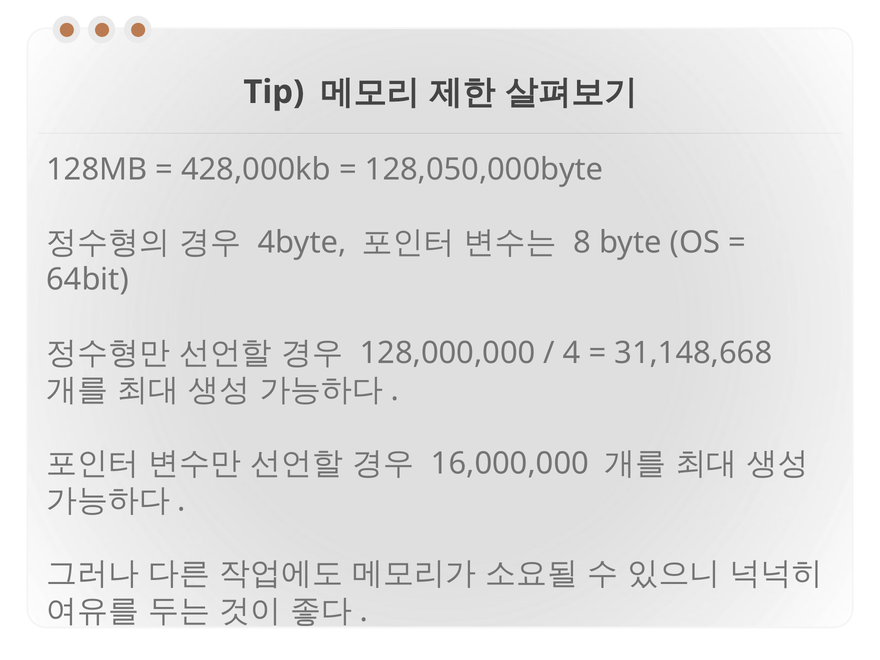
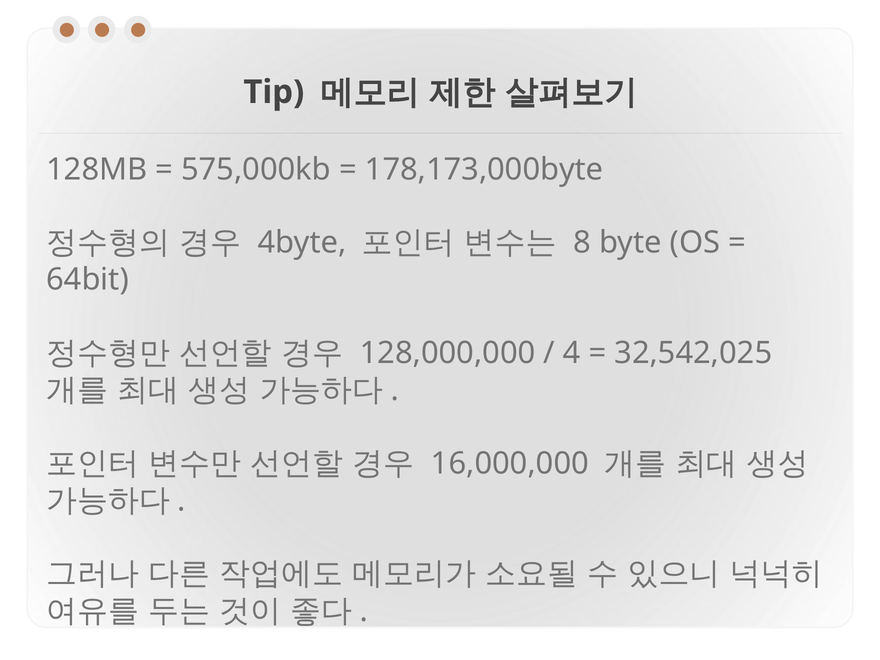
428,000kb: 428,000kb -> 575,000kb (256, 169)
128,050,000byte: 128,050,000byte -> 178,173,000byte (484, 169)
31,148,668: 31,148,668 -> 32,542,025 (693, 353)
